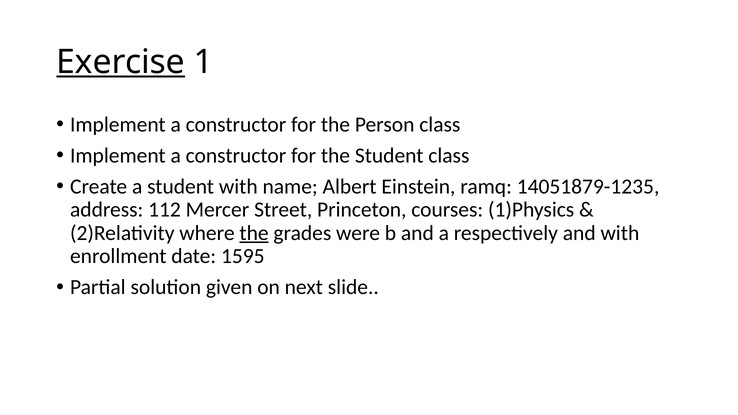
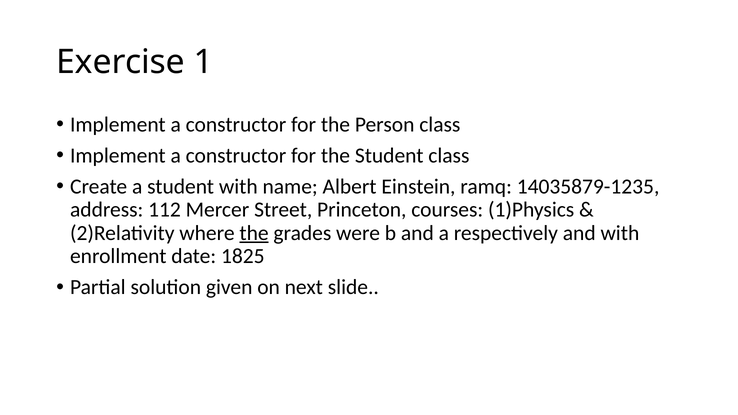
Exercise underline: present -> none (121, 62)
14051879-1235: 14051879-1235 -> 14035879-1235 (588, 187)
1595: 1595 -> 1825 (243, 256)
